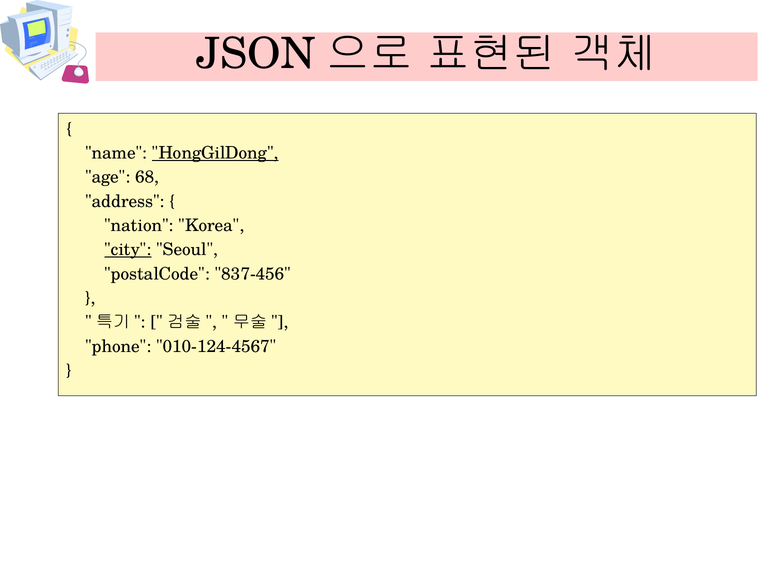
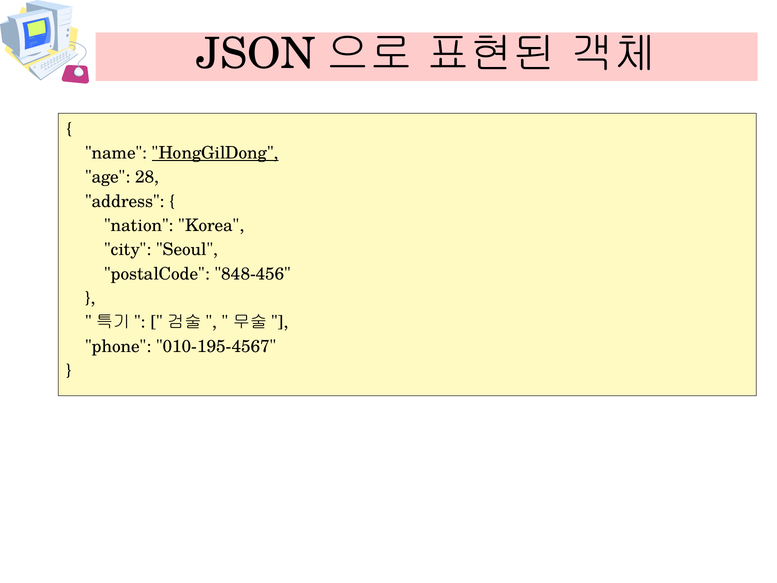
68: 68 -> 28 (147, 177)
city underline: present -> none (128, 250)
837-456: 837-456 -> 848-456 (253, 274)
010-124-4567: 010-124-4567 -> 010-195-4567 (216, 346)
